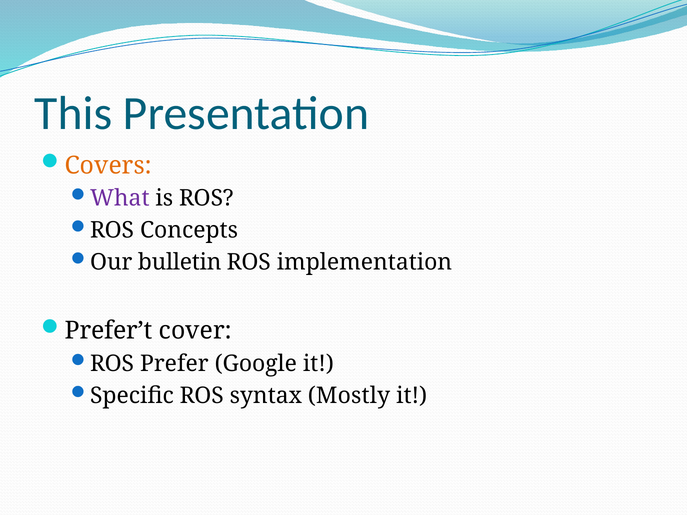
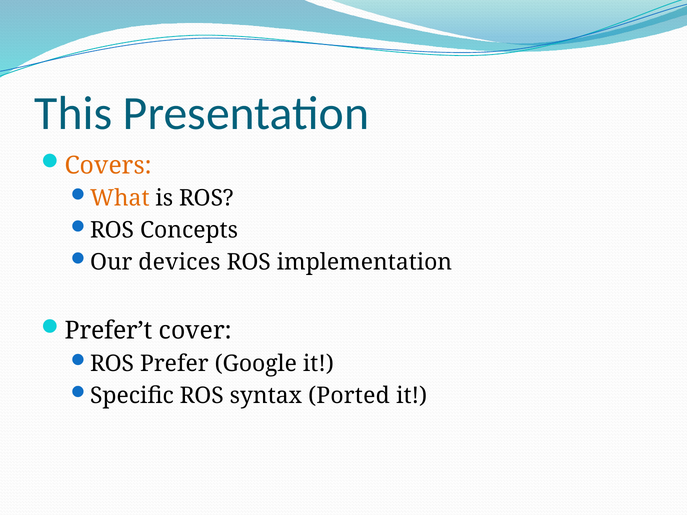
What colour: purple -> orange (120, 198)
bulletin: bulletin -> devices (179, 263)
Mostly: Mostly -> Ported (349, 396)
